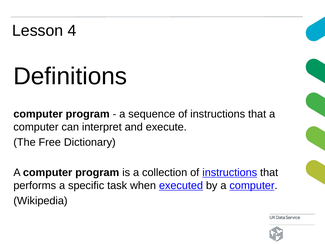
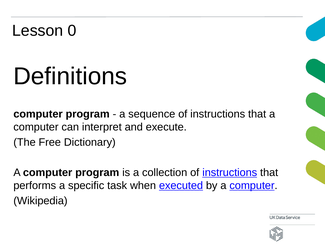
4: 4 -> 0 (72, 31)
